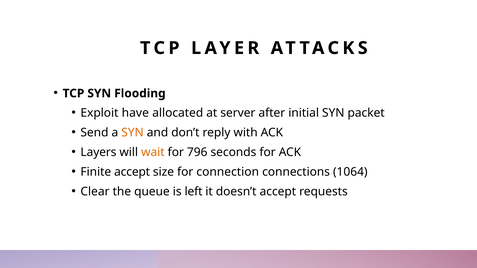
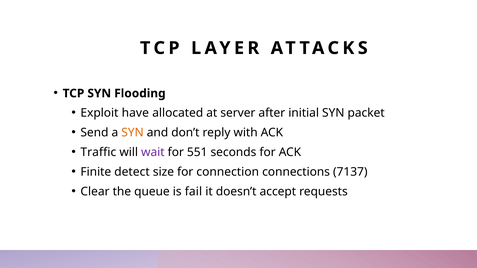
Layers: Layers -> Traffic (98, 152)
wait colour: orange -> purple (153, 152)
796: 796 -> 551 (197, 152)
Finite accept: accept -> detect (132, 172)
1064: 1064 -> 7137 (350, 172)
left: left -> fail (193, 192)
